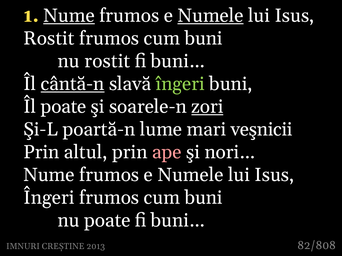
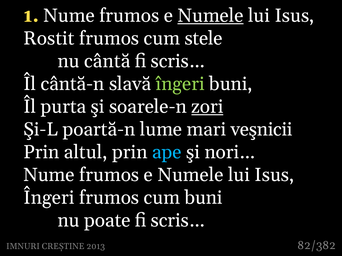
Nume underline: present -> none (69, 16)
buni: buni -> stele (204, 38)
nu rostit: rostit -> cântă (107, 61)
buni…: buni… -> scris… (177, 61)
cântă-n underline: present -> none (73, 84)
Îl poate: poate -> purta (63, 107)
ape colour: pink -> light blue (167, 152)
poate fi buni…: buni… -> scris… (177, 221)
82/808: 82/808 -> 82/382 (317, 246)
